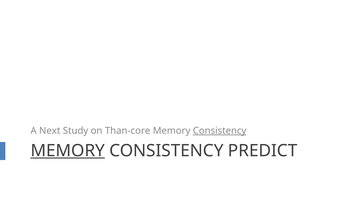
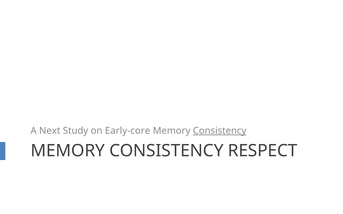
Than-core: Than-core -> Early-core (128, 131)
MEMORY underline: present -> none (68, 151)
PREDICT: PREDICT -> RESPECT (263, 151)
